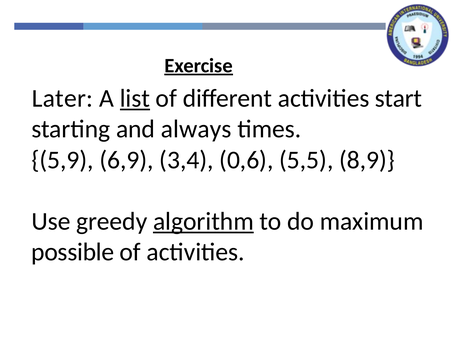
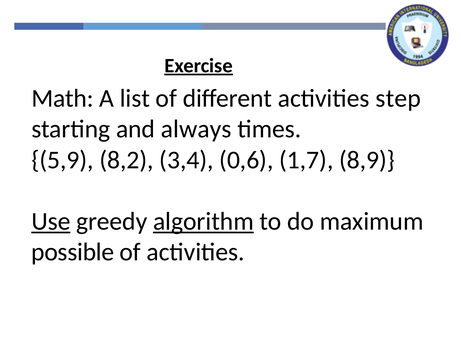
Later: Later -> Math (63, 98)
list underline: present -> none (135, 98)
start: start -> step (398, 98)
6,9: 6,9 -> 8,2 (126, 160)
5,5: 5,5 -> 1,7 (306, 160)
Use underline: none -> present (51, 221)
